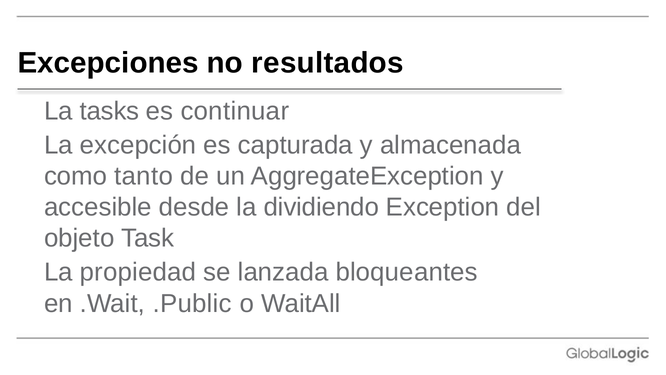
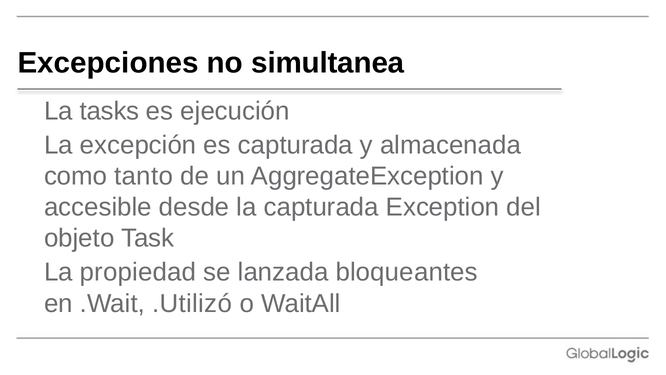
resultados: resultados -> simultanea (328, 63)
continuar: continuar -> ejecución (235, 111)
la dividiendo: dividiendo -> capturada (321, 207)
.Public: .Public -> .Utilizó (192, 303)
